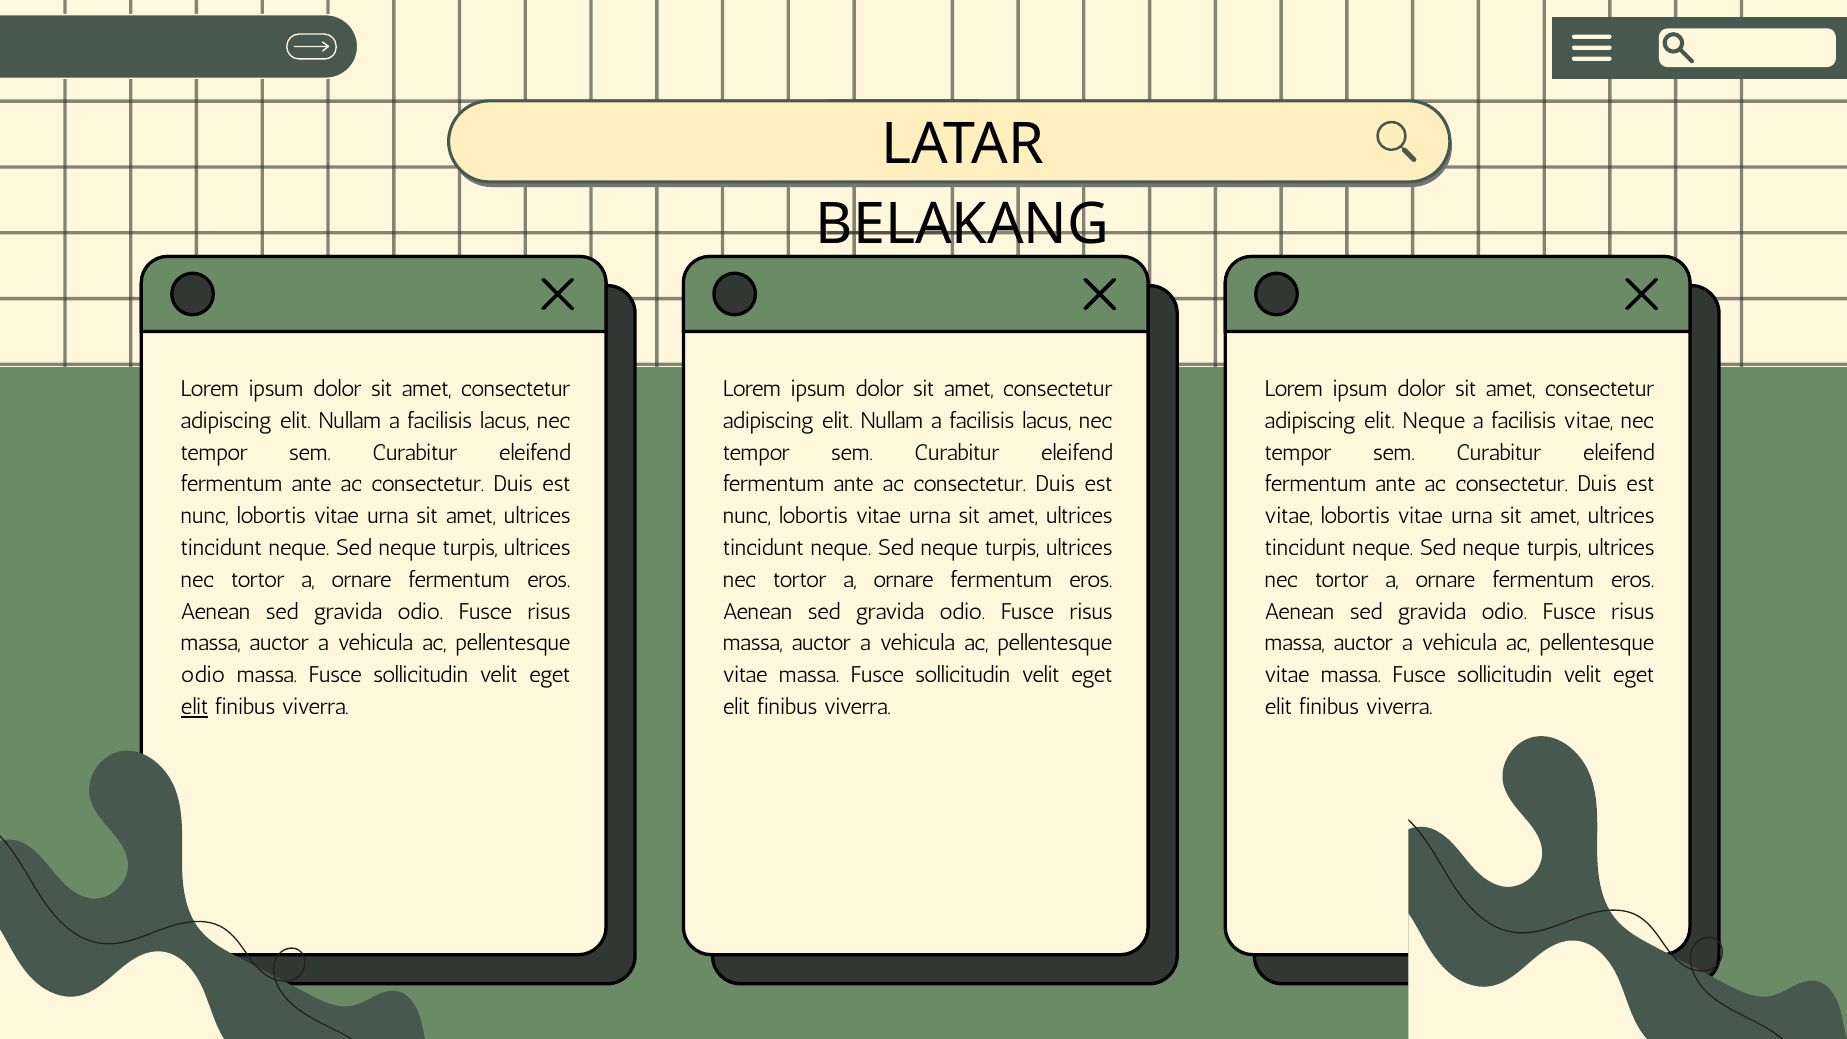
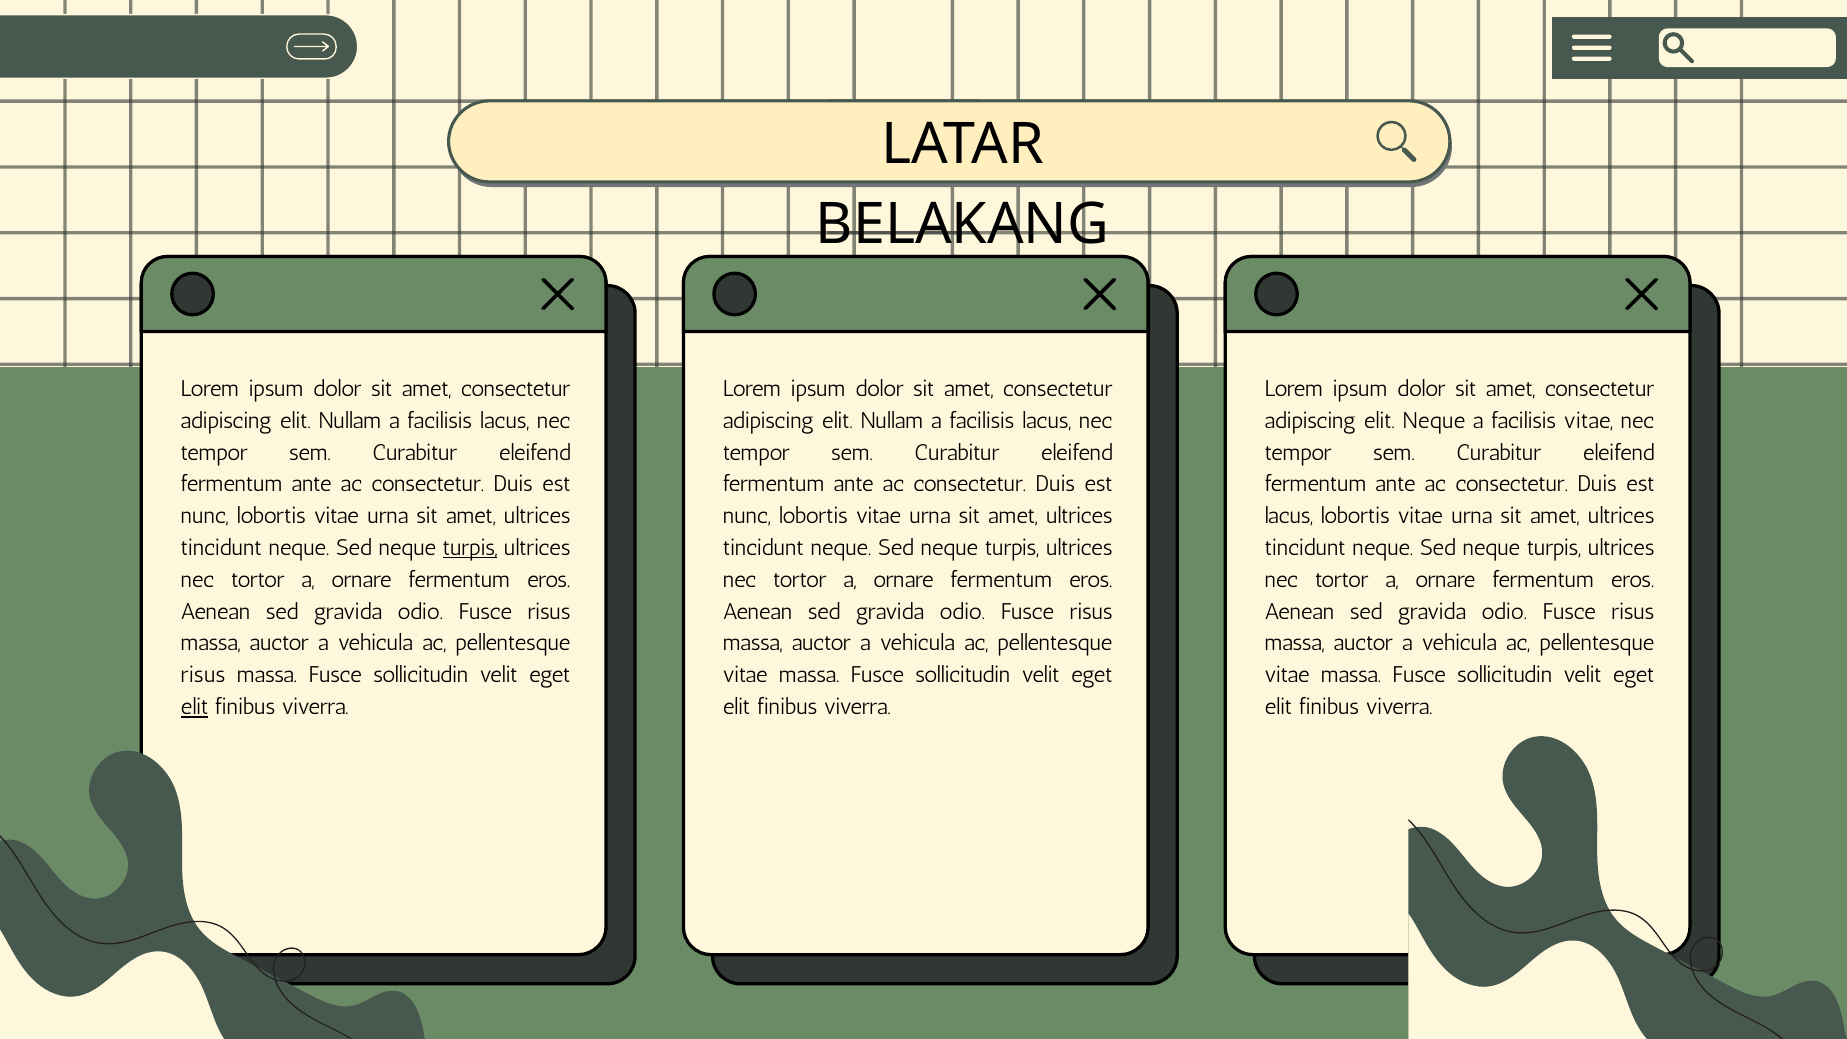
vitae: vitae -> lacus (1289, 516)
turpis underline: none -> present (470, 548)
odio: odio -> risus (203, 675)
